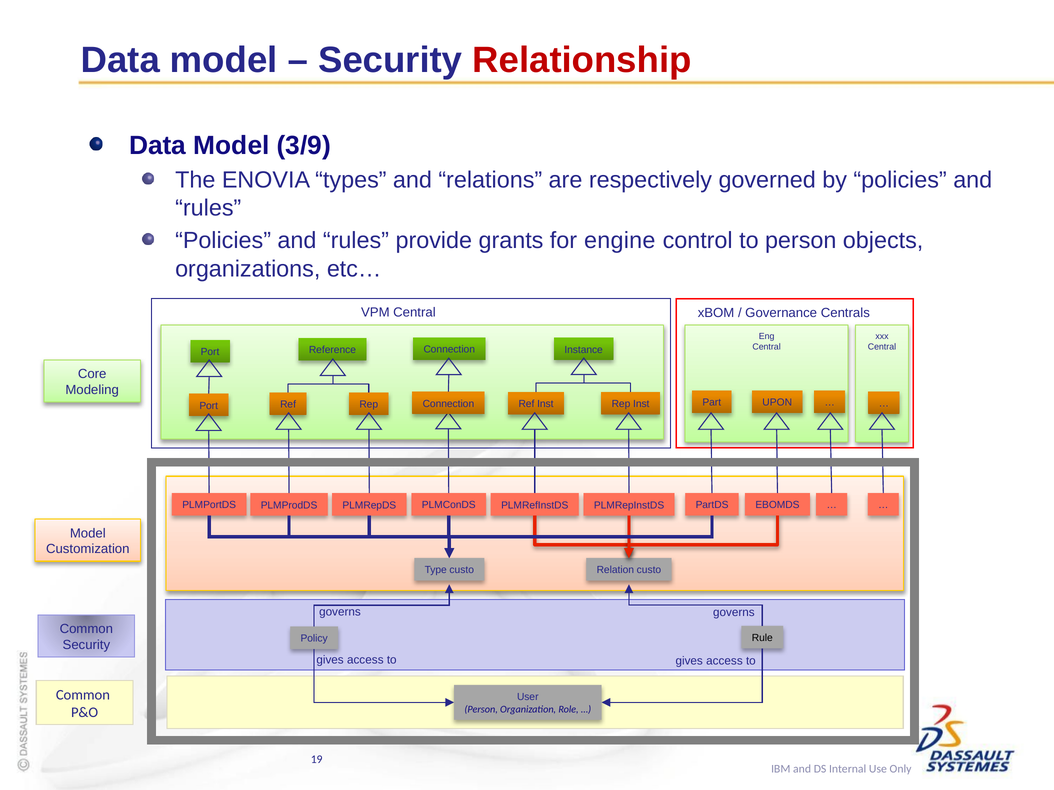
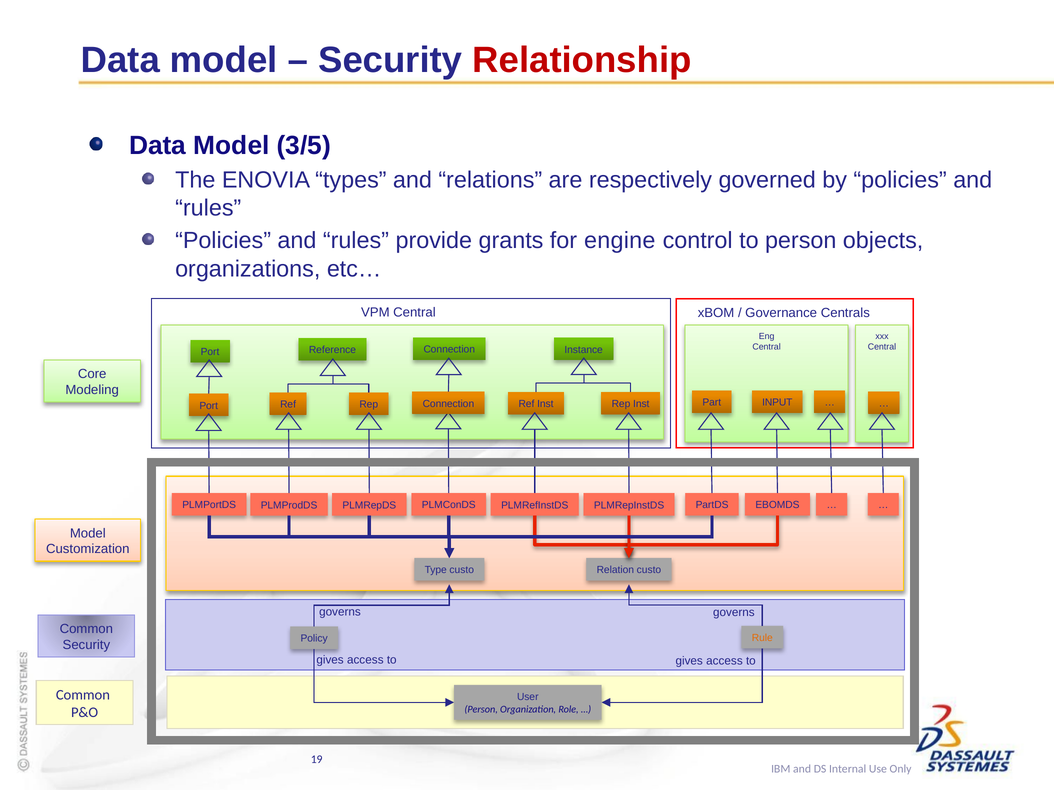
3/9: 3/9 -> 3/5 (304, 146)
UPON: UPON -> INPUT (777, 403)
Rule colour: black -> orange (762, 638)
